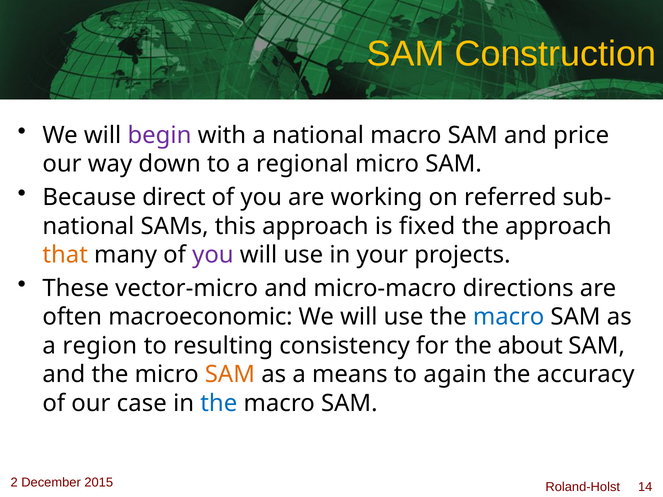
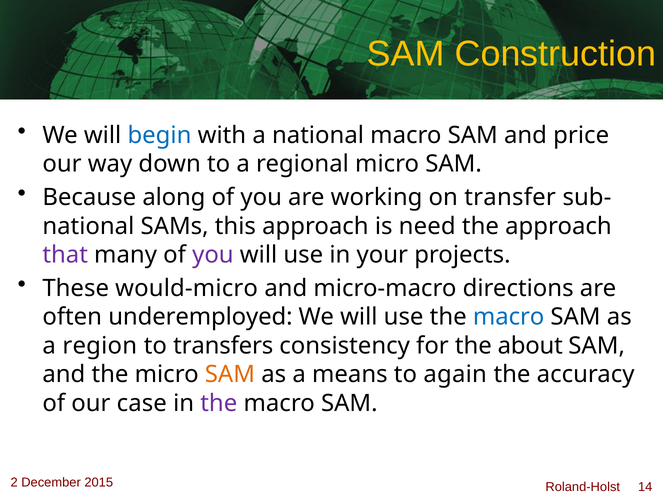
begin colour: purple -> blue (159, 135)
direct: direct -> along (174, 198)
referred: referred -> transfer (510, 198)
fixed: fixed -> need (427, 226)
that colour: orange -> purple (65, 255)
vector-micro: vector-micro -> would-micro (187, 288)
macroeconomic: macroeconomic -> underemployed (200, 317)
resulting: resulting -> transfers (223, 346)
the colour: blue -> purple (219, 403)
